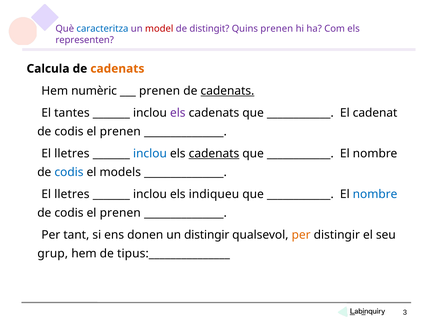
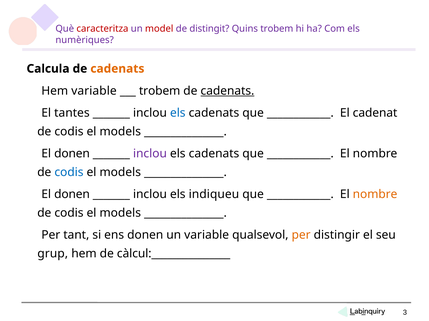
caracteritza colour: blue -> red (102, 29)
Quins prenen: prenen -> trobem (277, 29)
representen: representen -> numèriques (85, 40)
Hem numèric: numèric -> variable (94, 91)
prenen: prenen -> trobem (160, 91)
els colour: purple -> blue (178, 113)
prenen: prenen -> models (120, 132)
lletres: lletres -> donen (72, 154)
inclou colour: blue -> purple (150, 154)
cadenats underline: present -> none (214, 154)
lletres: lletres -> donen (72, 195)
nombre colour: blue -> orange (375, 195)
prenen: prenen -> models (120, 213)
un distingir: distingir -> variable (207, 236)
tipus:_______________: tipus:_______________ -> càlcul:_______________ (174, 254)
